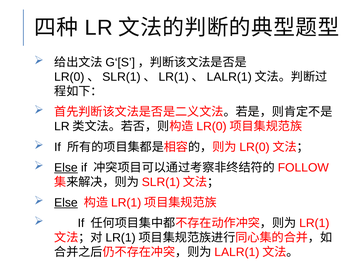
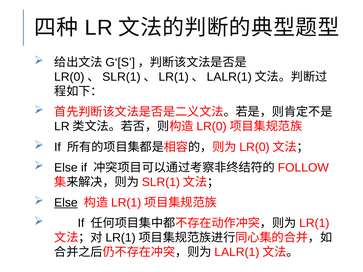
Else underline: present -> none (66, 168)
